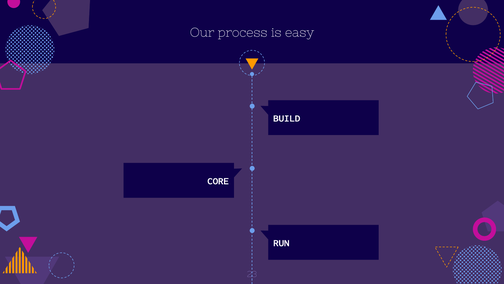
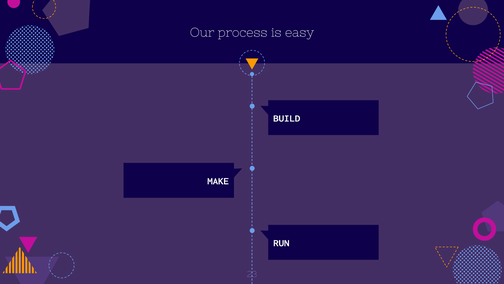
CORE: CORE -> MAKE (218, 181)
